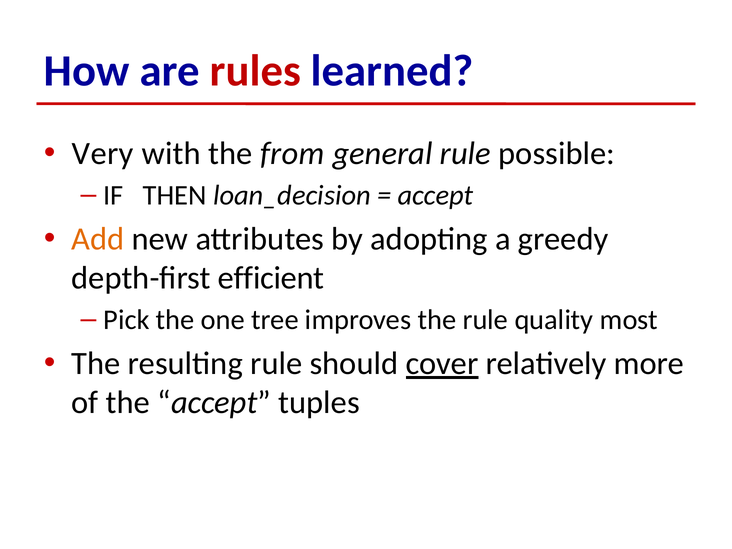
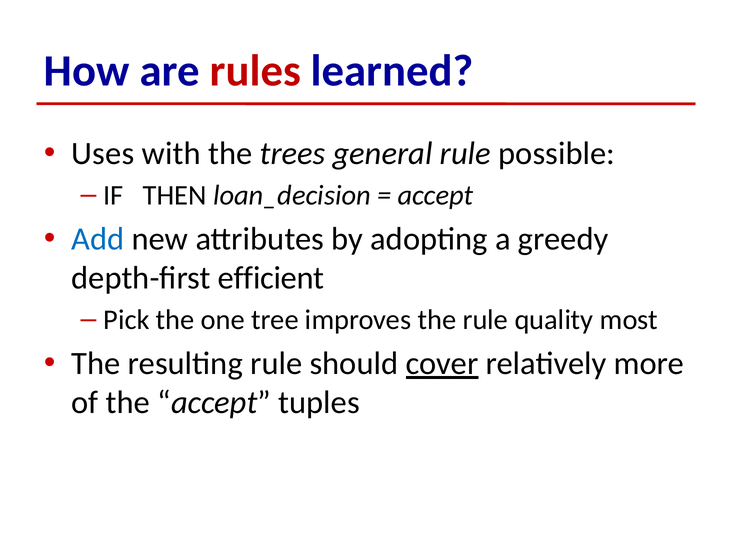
Very: Very -> Uses (103, 154)
from: from -> trees (293, 154)
Add colour: orange -> blue (98, 239)
